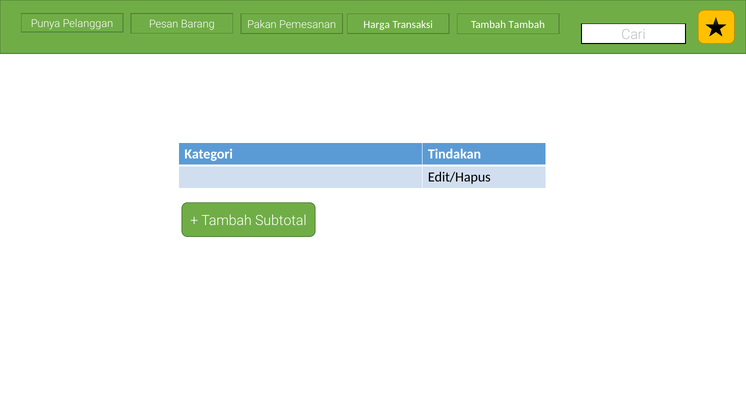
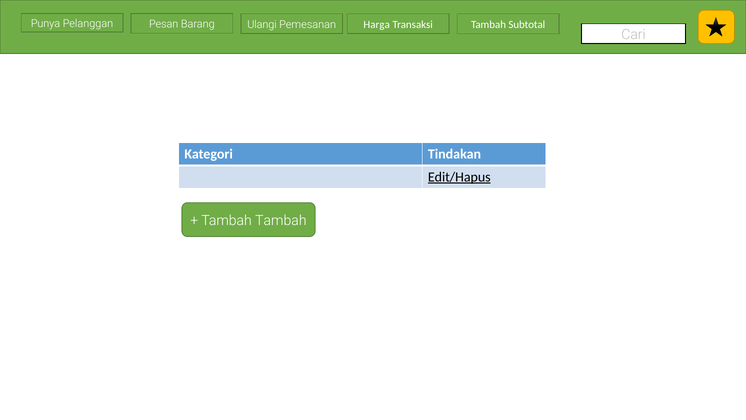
Pakan: Pakan -> Ulangi (262, 24)
Tambah Tambah: Tambah -> Subtotal (527, 24)
Edit/Hapus underline: none -> present (459, 177)
Tambah Subtotal: Subtotal -> Tambah (281, 220)
